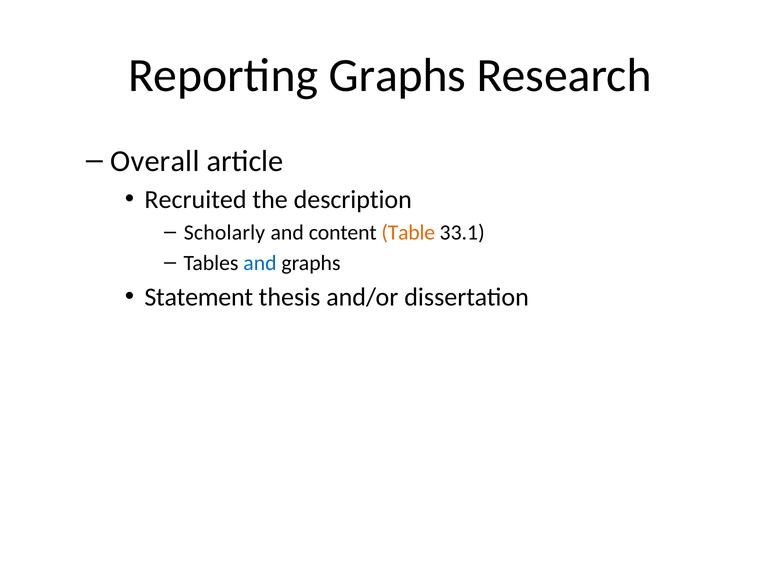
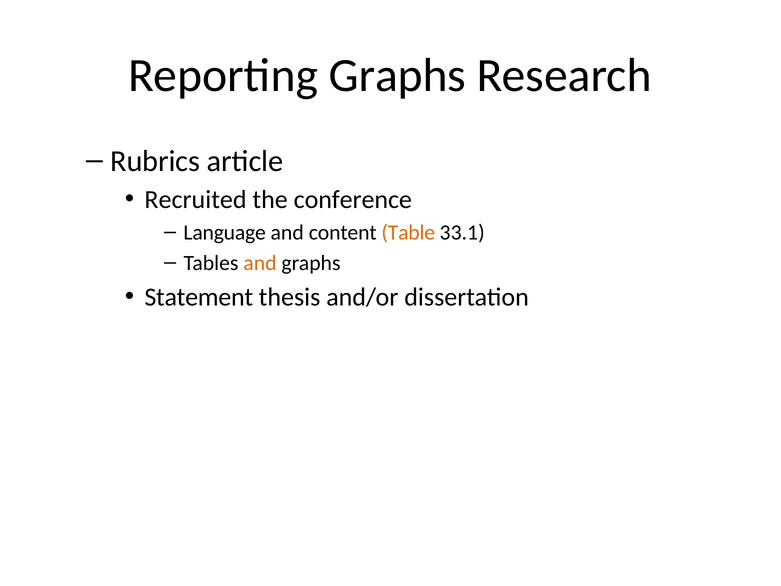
Overall: Overall -> Rubrics (155, 161)
description: description -> conference (353, 200)
Scholarly: Scholarly -> Language (225, 232)
and colour: blue -> orange (260, 263)
